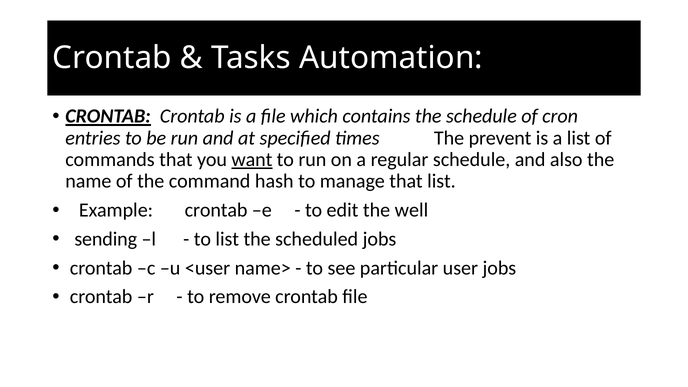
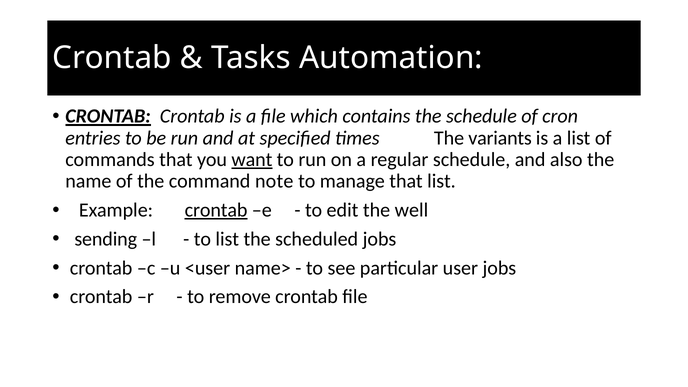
prevent: prevent -> variants (500, 138)
hash: hash -> note (274, 181)
crontab underline: none -> present (216, 210)
